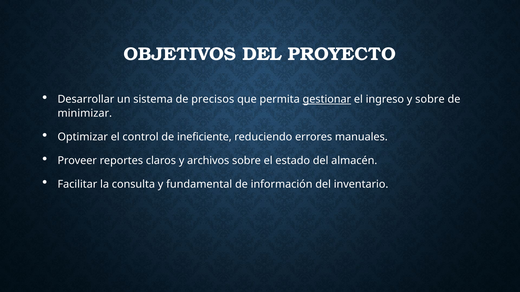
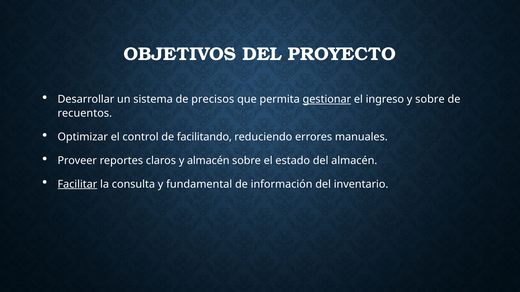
minimizar: minimizar -> recuentos (85, 113)
ineficiente: ineficiente -> facilitando (204, 137)
y archivos: archivos -> almacén (208, 161)
Facilitar underline: none -> present (77, 184)
